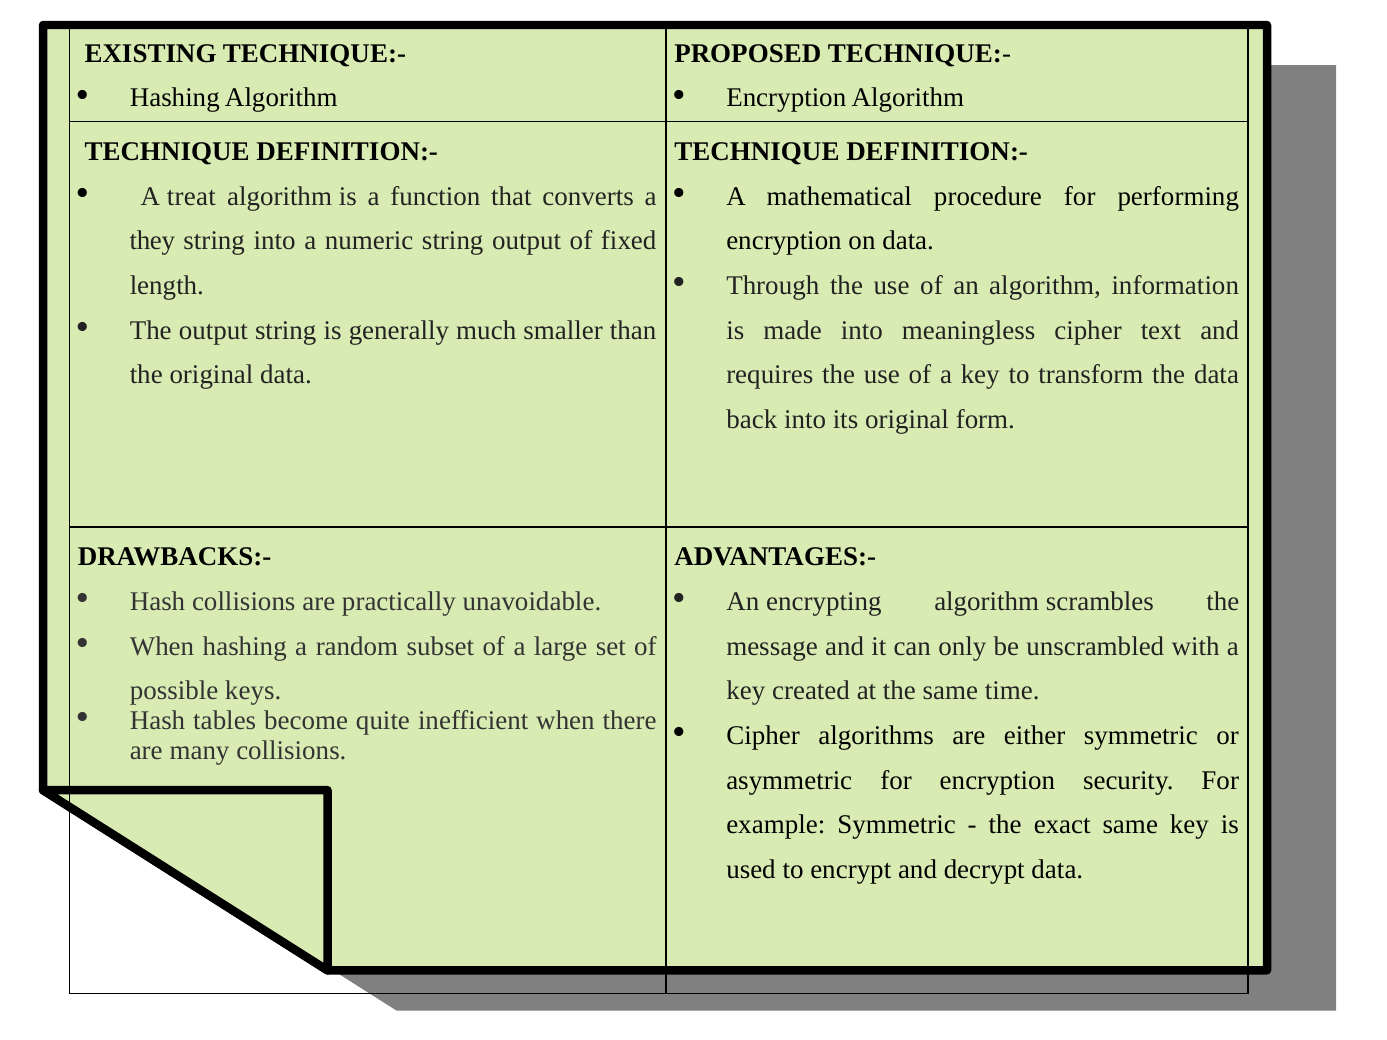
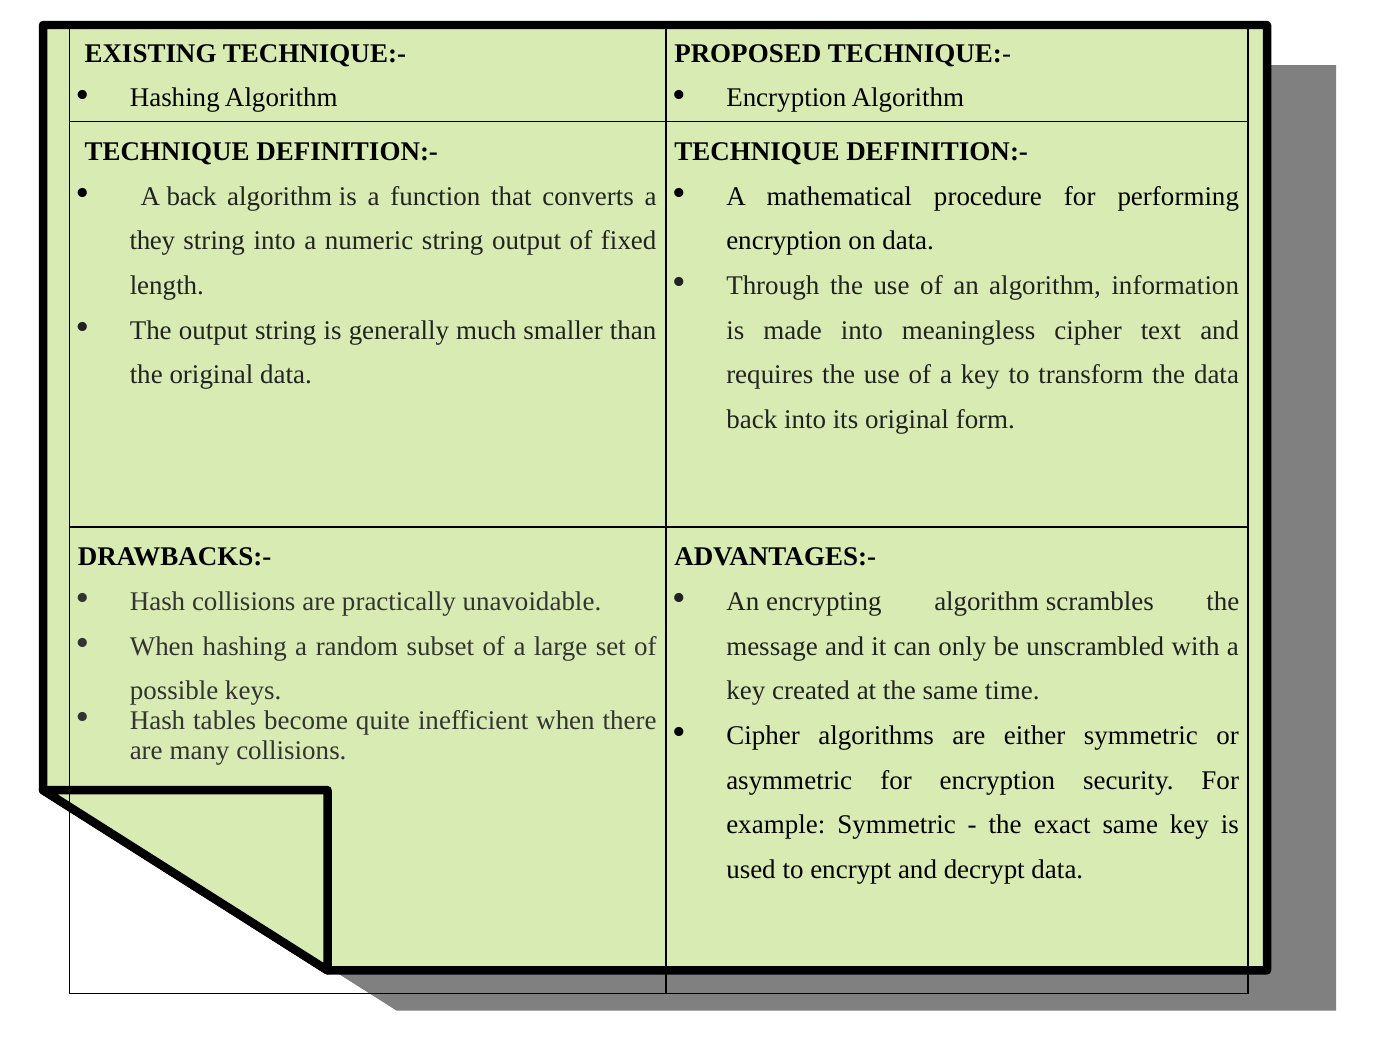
A treat: treat -> back (192, 196)
